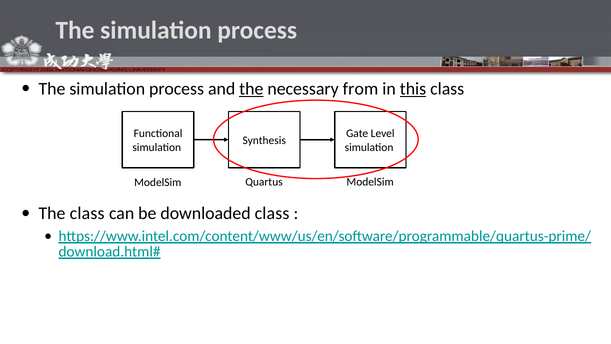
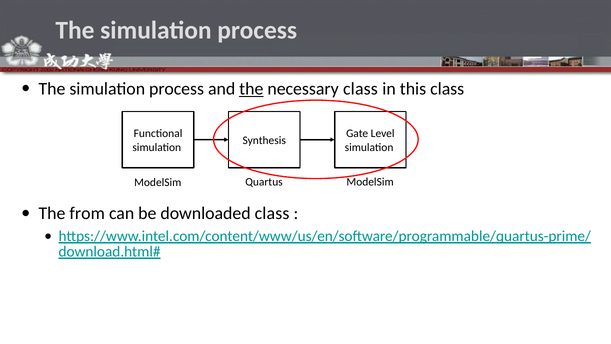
necessary from: from -> class (360, 89)
this underline: present -> none (413, 89)
The class: class -> from (87, 213)
